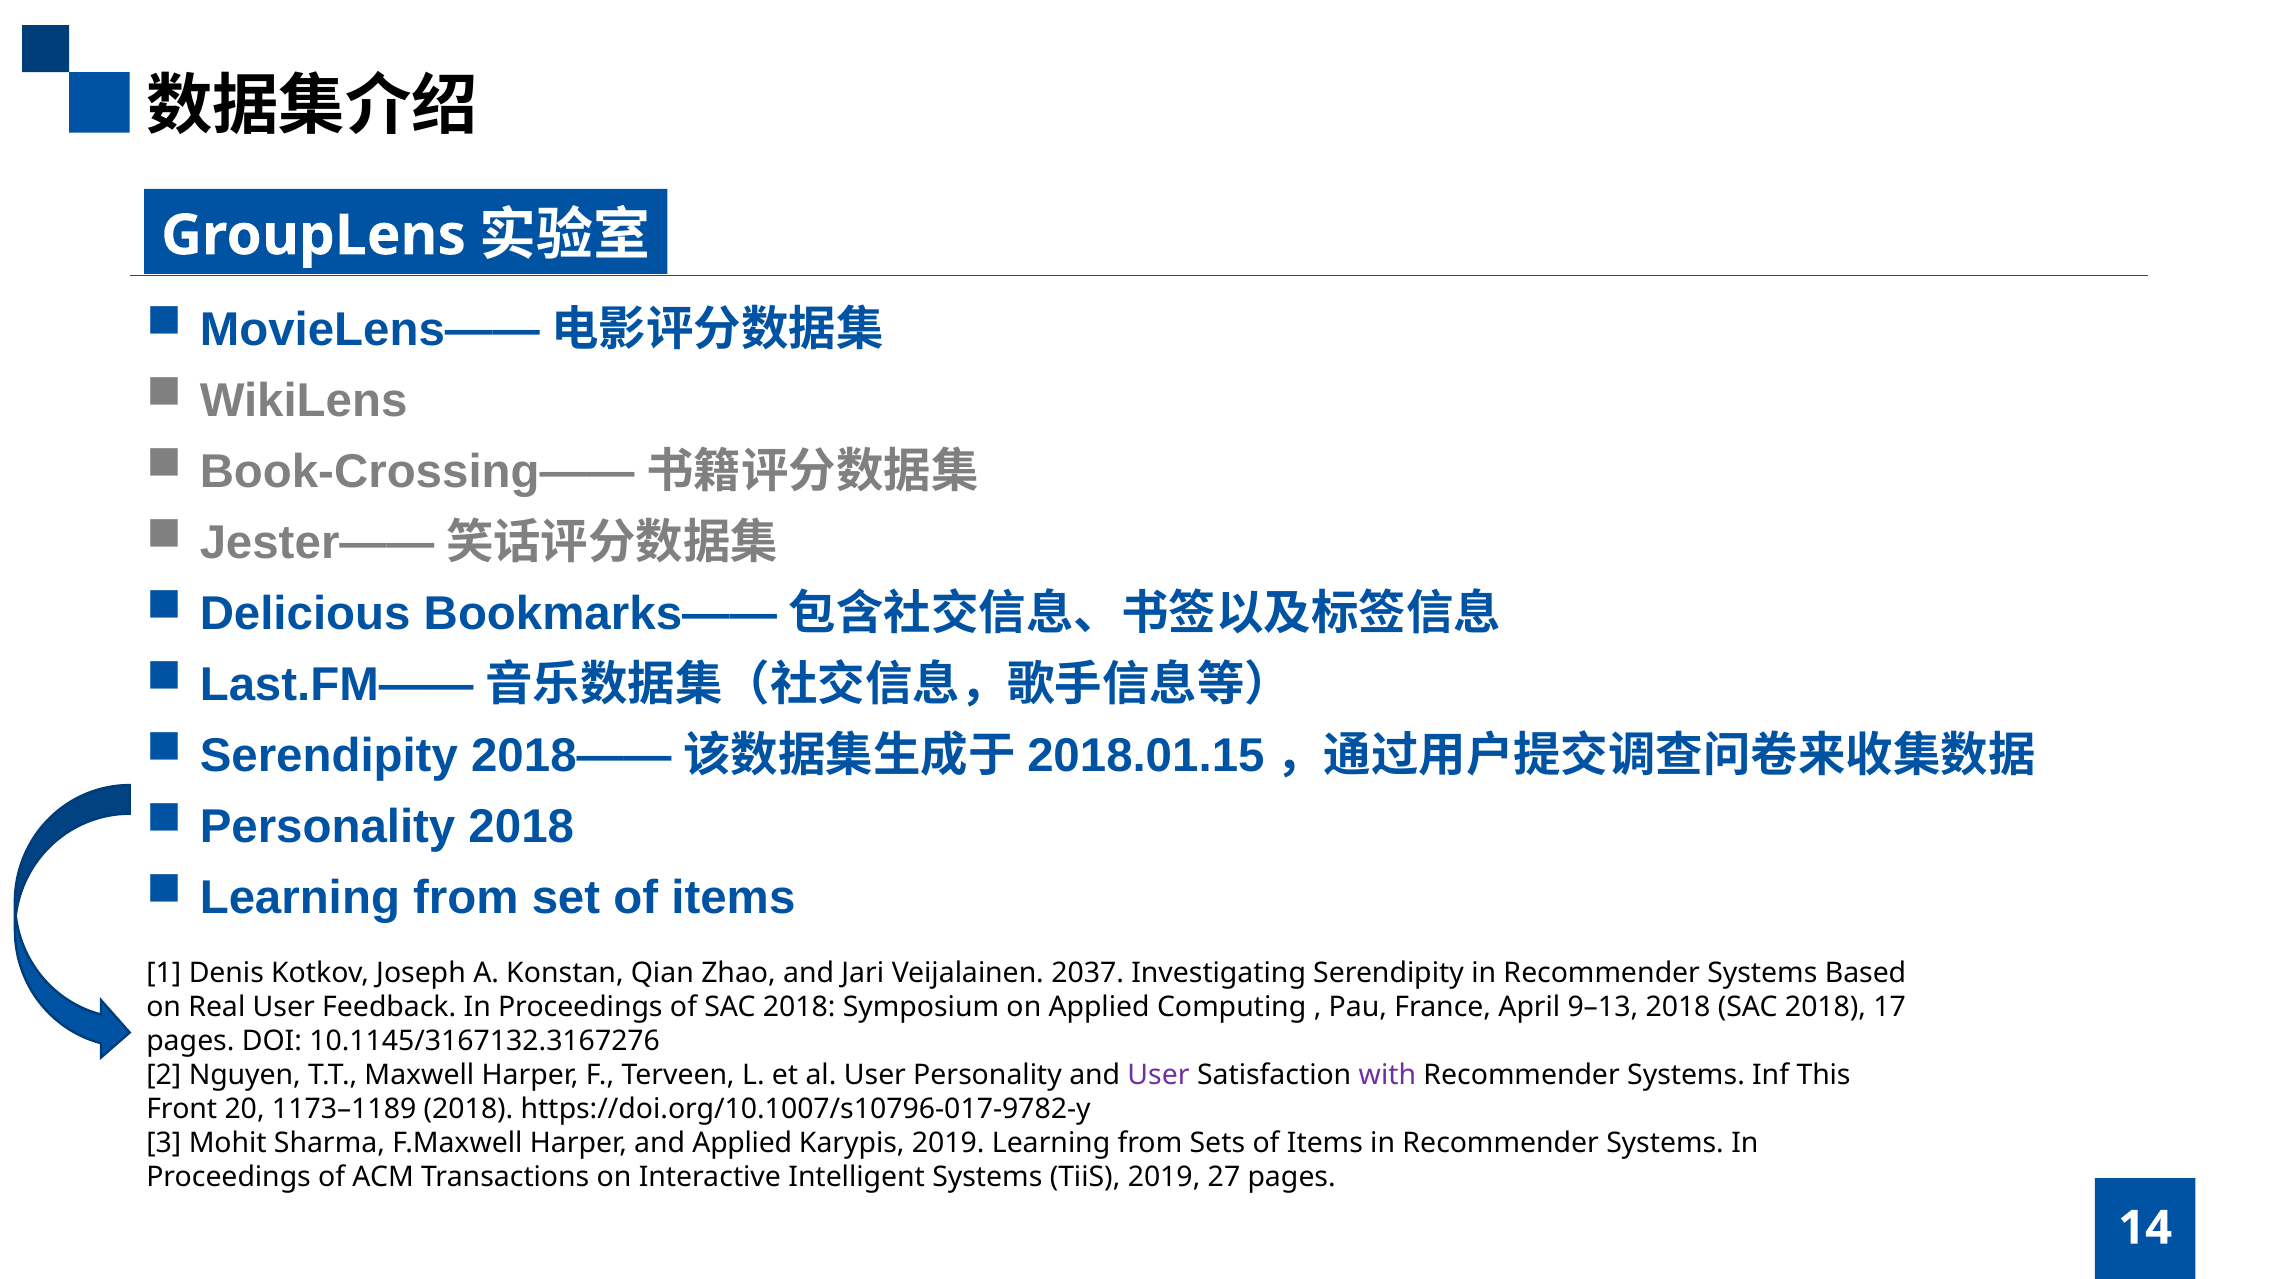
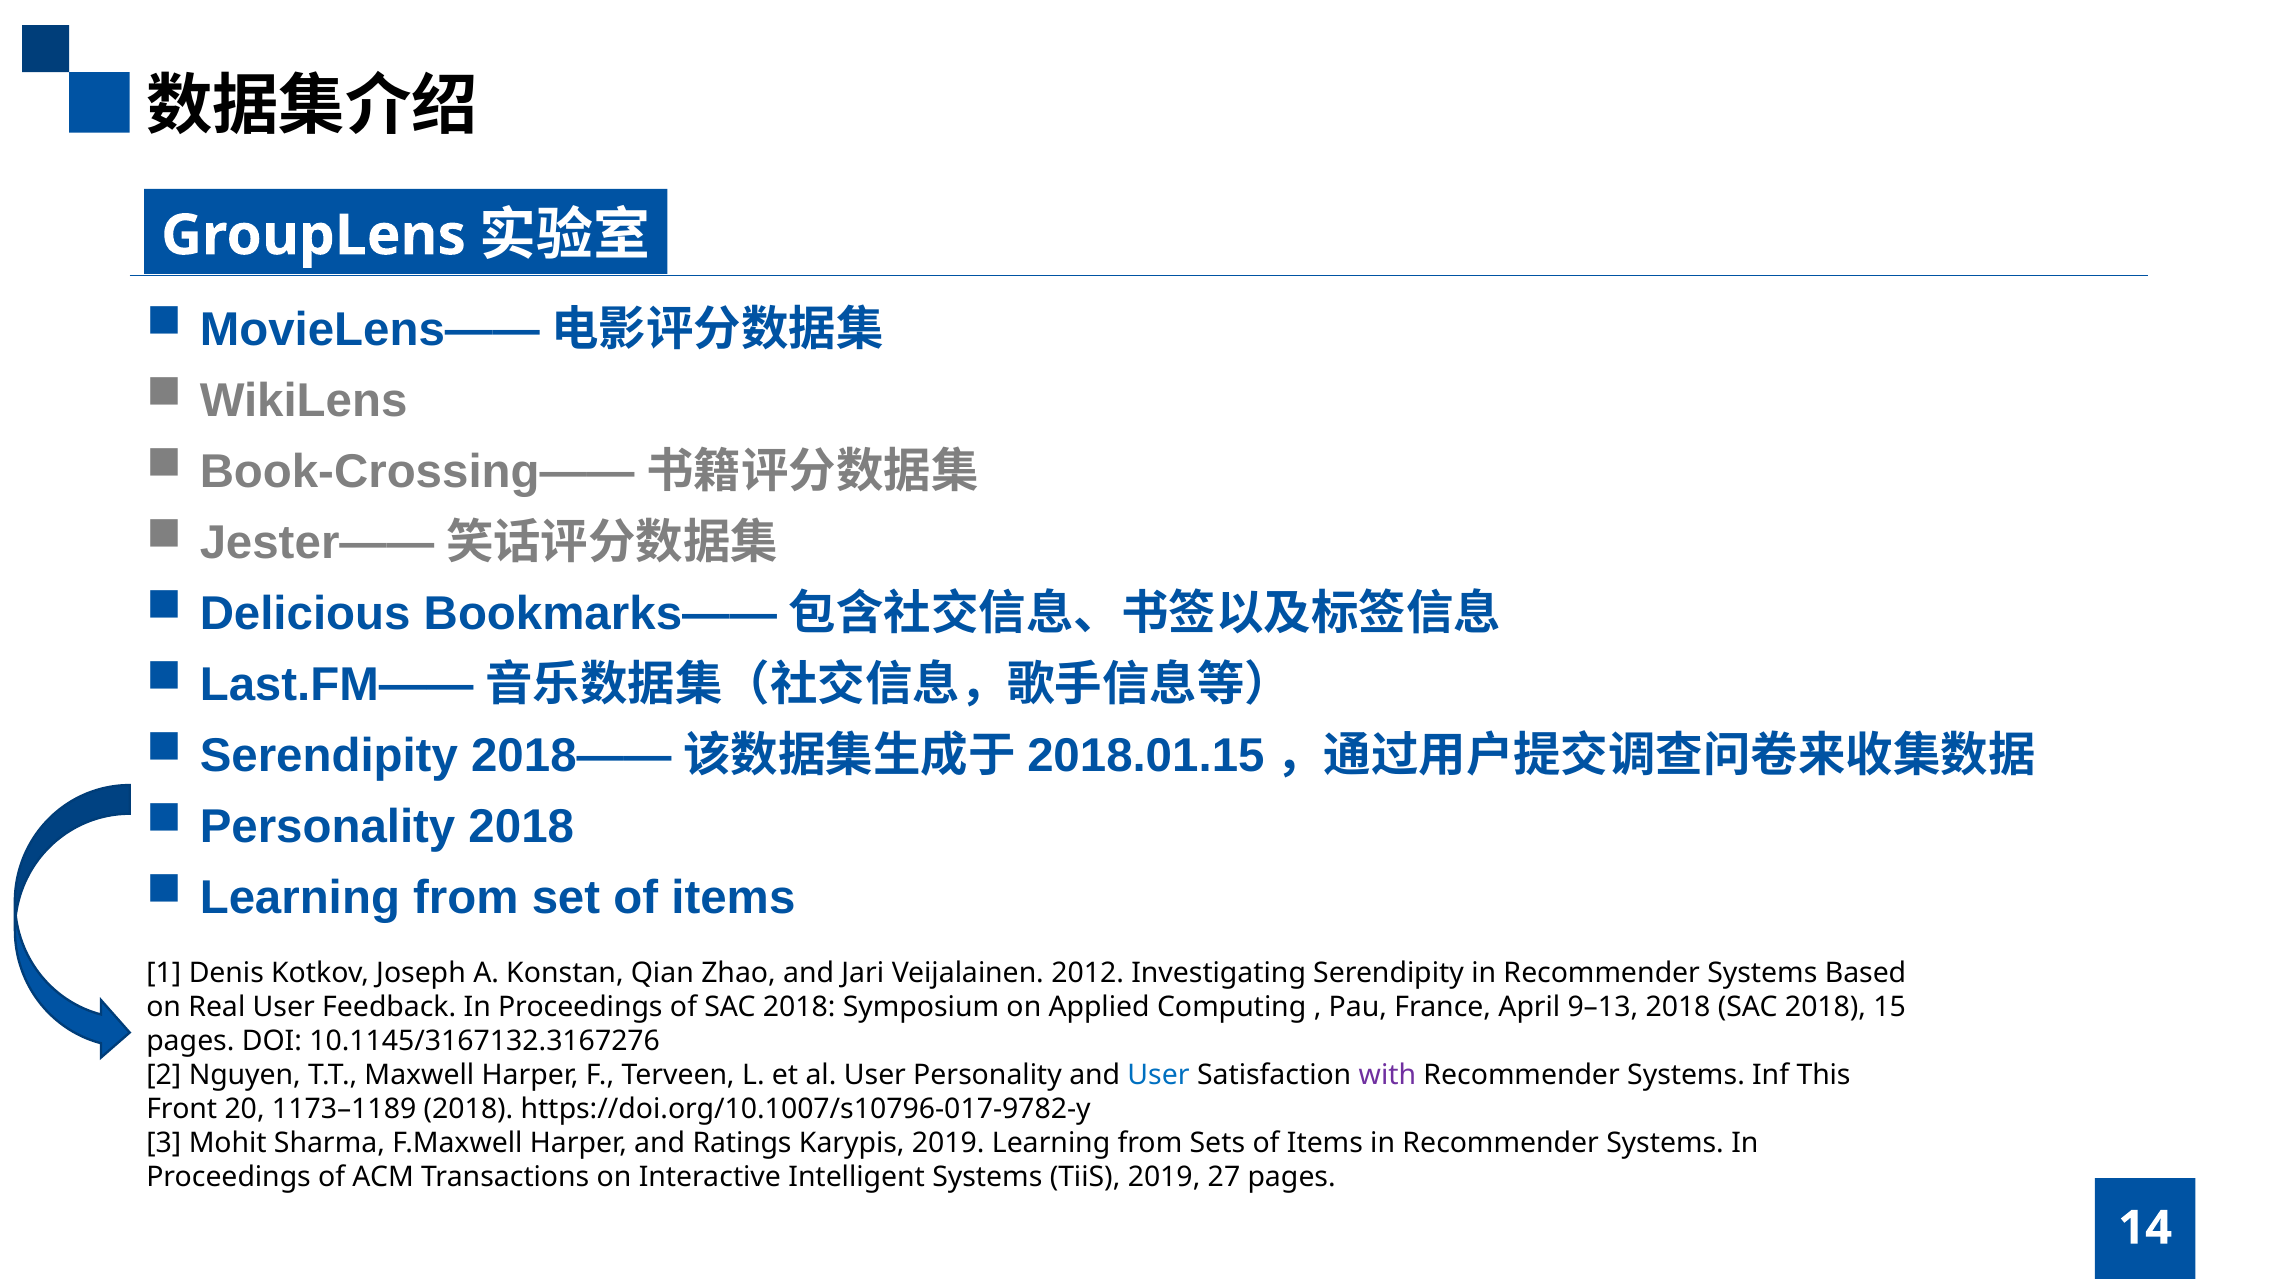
2037: 2037 -> 2012 (1088, 973)
17: 17 -> 15 (1890, 1007)
User colour: purple -> blue (1159, 1076)
and Applied: Applied -> Ratings (742, 1144)
